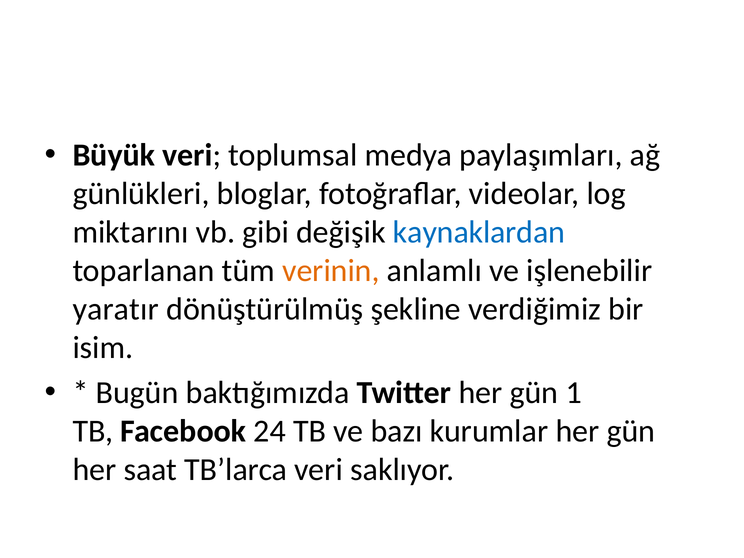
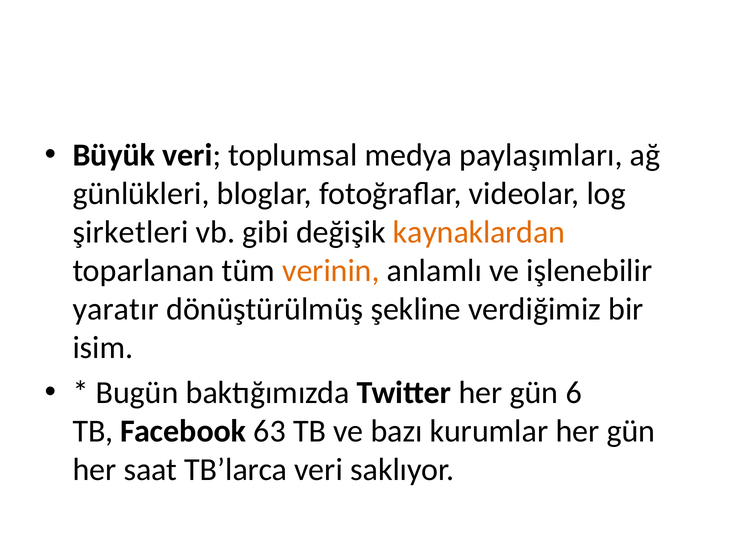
miktarını: miktarını -> şirketleri (130, 232)
kaynaklardan colour: blue -> orange (479, 232)
1: 1 -> 6 (574, 393)
24: 24 -> 63 (270, 431)
